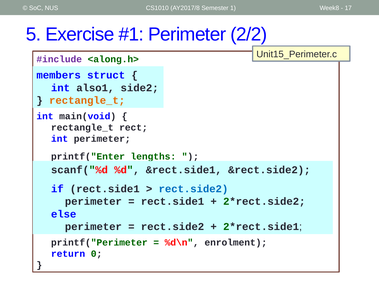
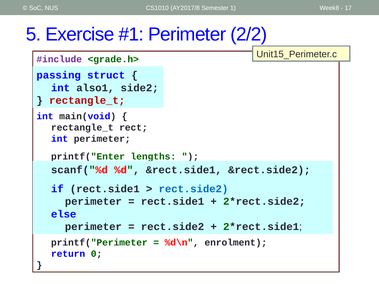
<along.h>: <along.h> -> <grade.h> (113, 59)
members: members -> passing (59, 75)
rectangle_t colour: orange -> red (87, 101)
